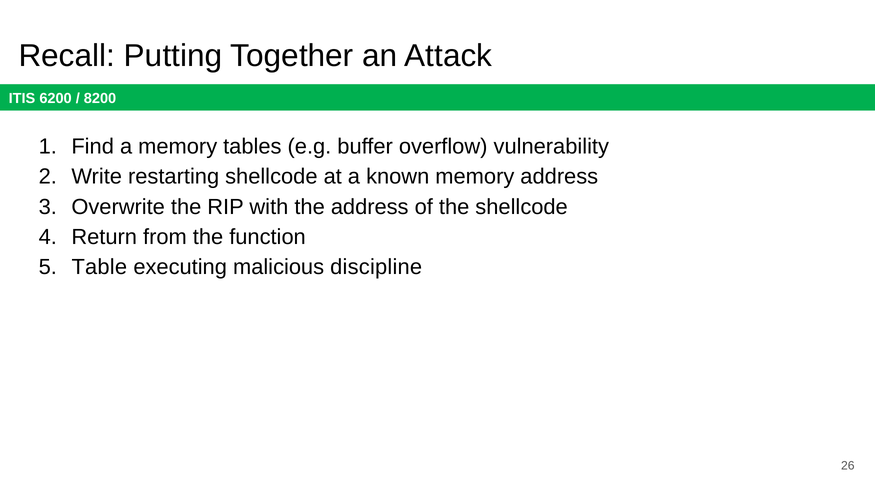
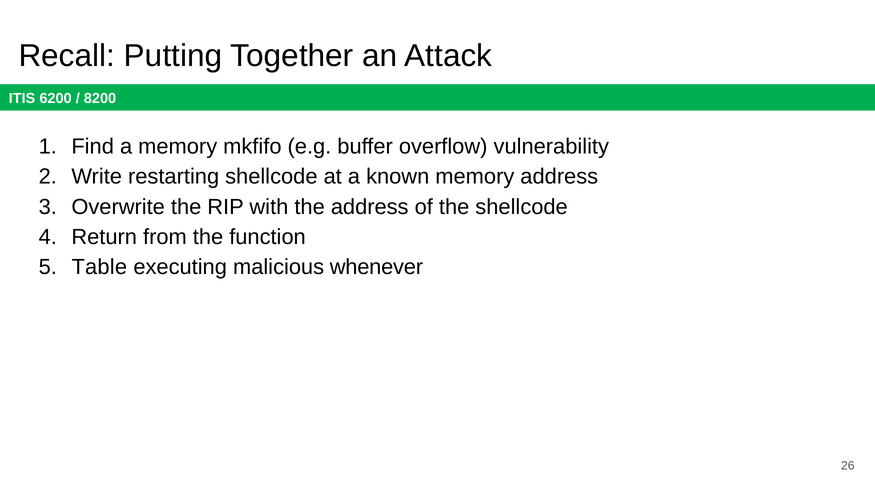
tables: tables -> mkfifo (252, 147)
discipline: discipline -> whenever (376, 267)
